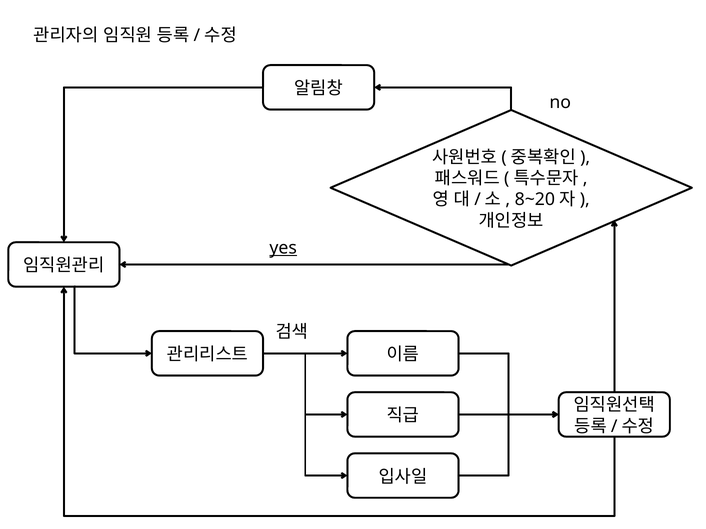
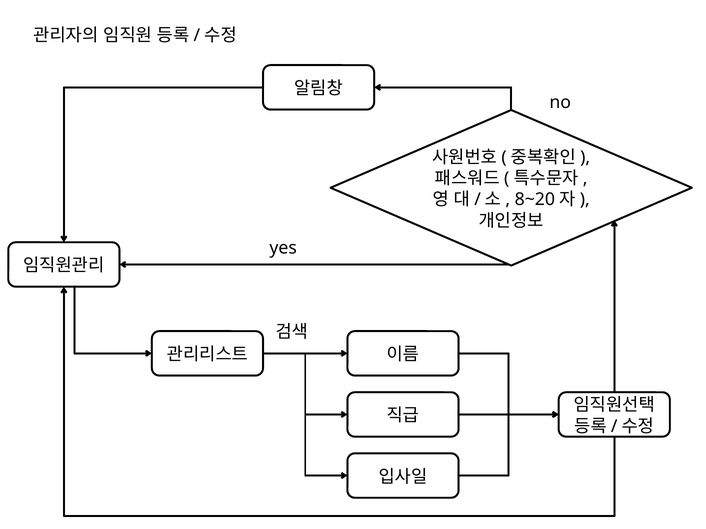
yes underline: present -> none (283, 248)
